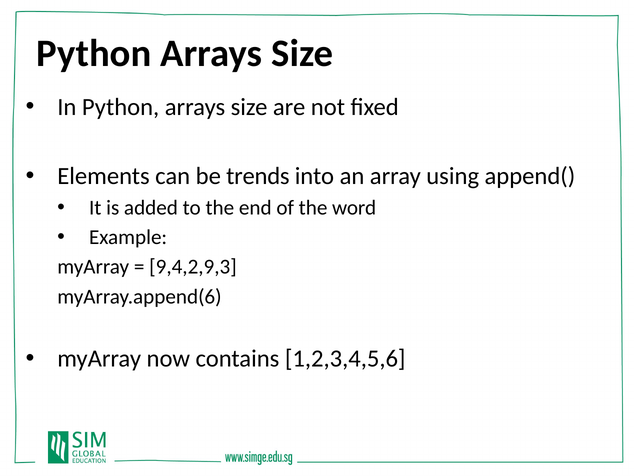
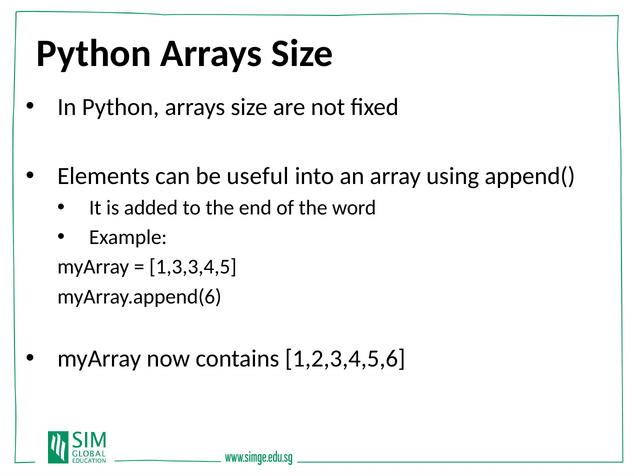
trends: trends -> useful (258, 176)
9,4,2,9,3: 9,4,2,9,3 -> 1,3,3,4,5 (193, 267)
